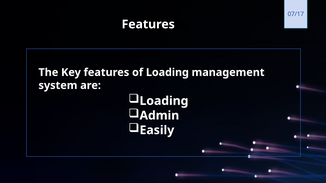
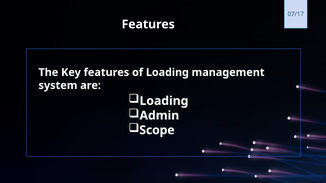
Easily: Easily -> Scope (157, 130)
